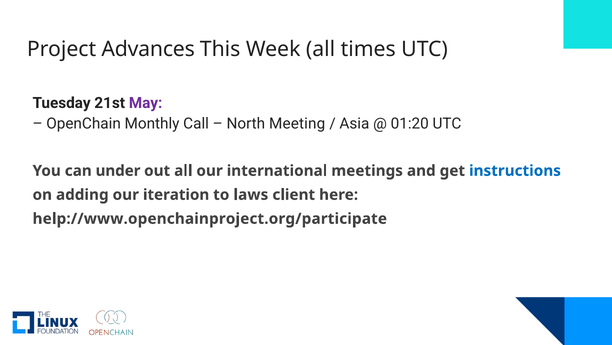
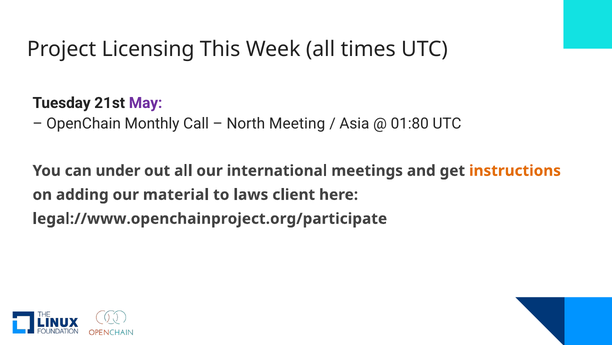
Advances: Advances -> Licensing (148, 49)
01:20: 01:20 -> 01:80 (410, 123)
instructions colour: blue -> orange (515, 170)
iteration: iteration -> material (176, 194)
help://www.openchainproject.org/participate: help://www.openchainproject.org/participate -> legal://www.openchainproject.org/participate (210, 218)
